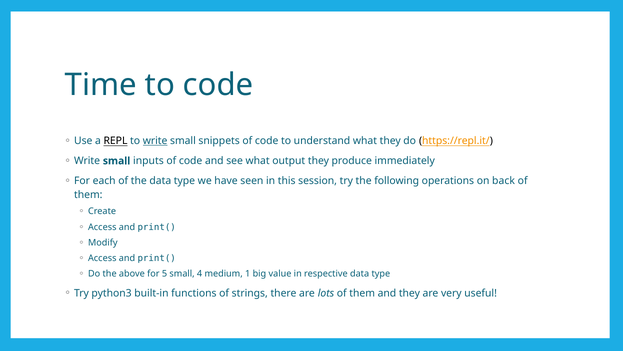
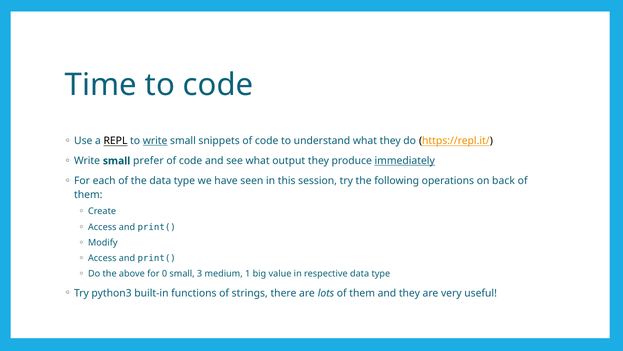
inputs: inputs -> prefer (148, 161)
immediately underline: none -> present (405, 161)
5: 5 -> 0 (165, 274)
4: 4 -> 3 (200, 274)
